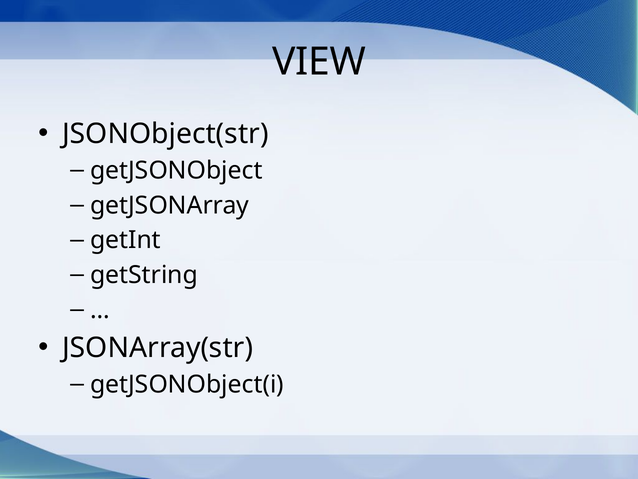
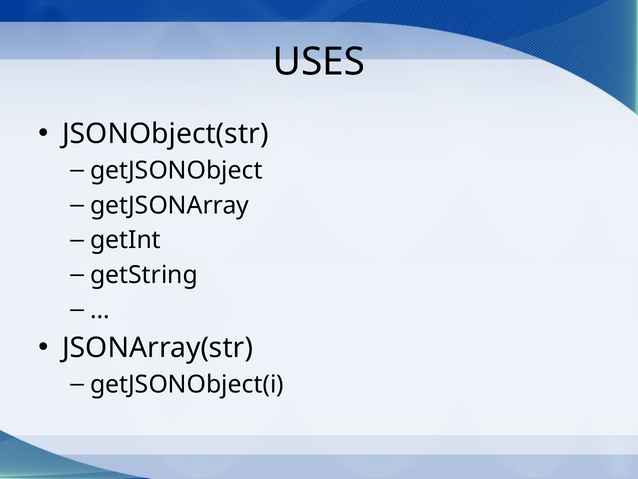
VIEW: VIEW -> USES (319, 62)
